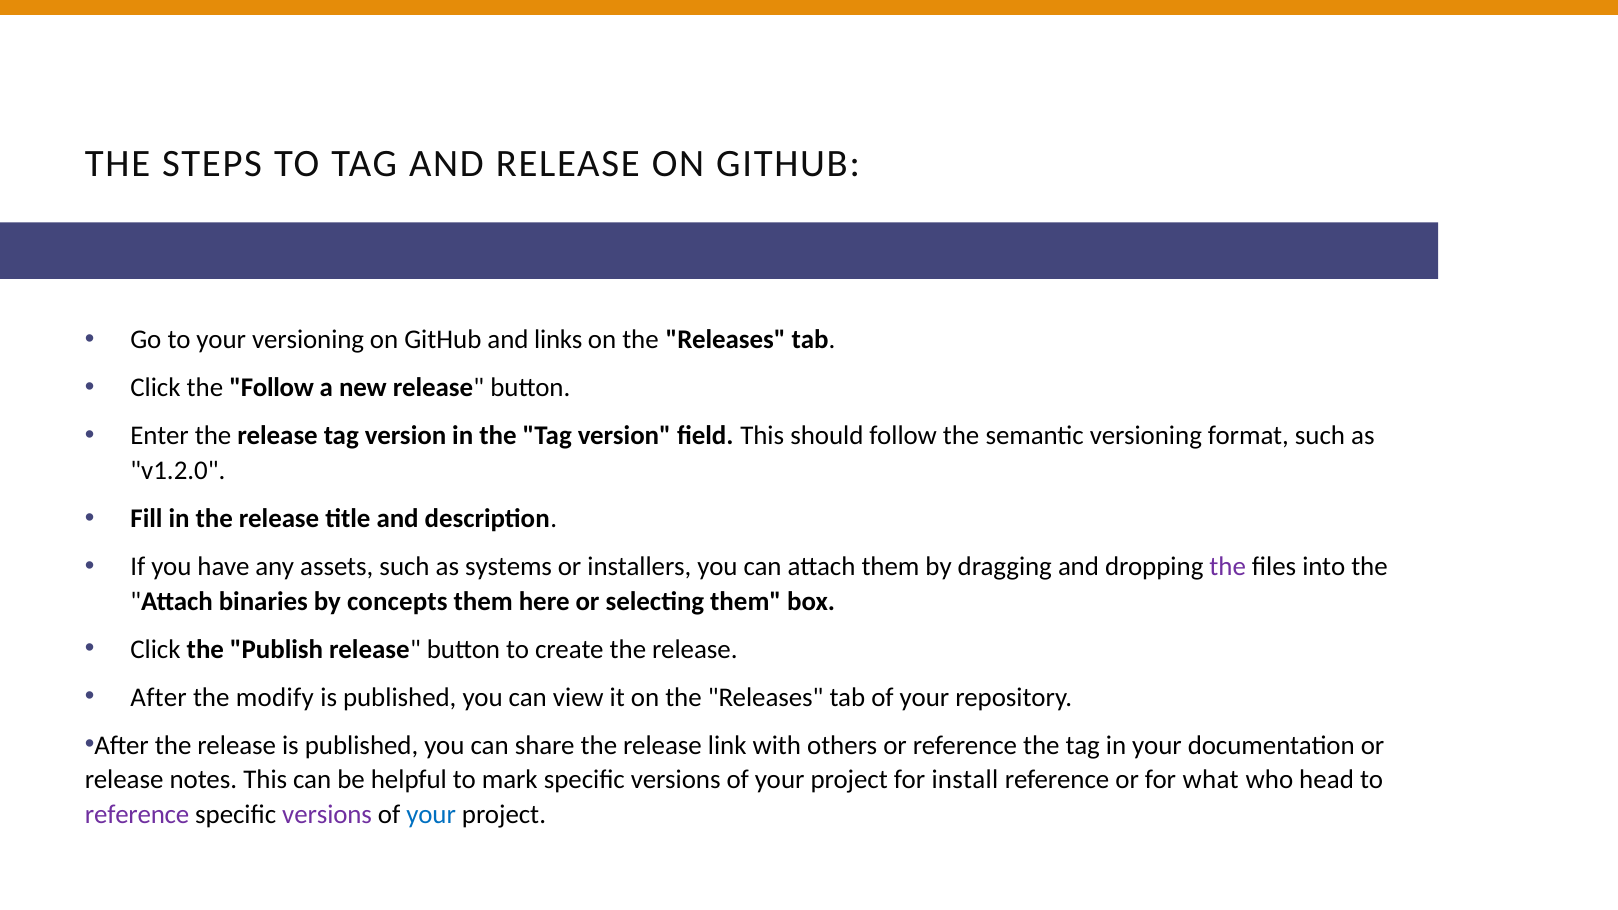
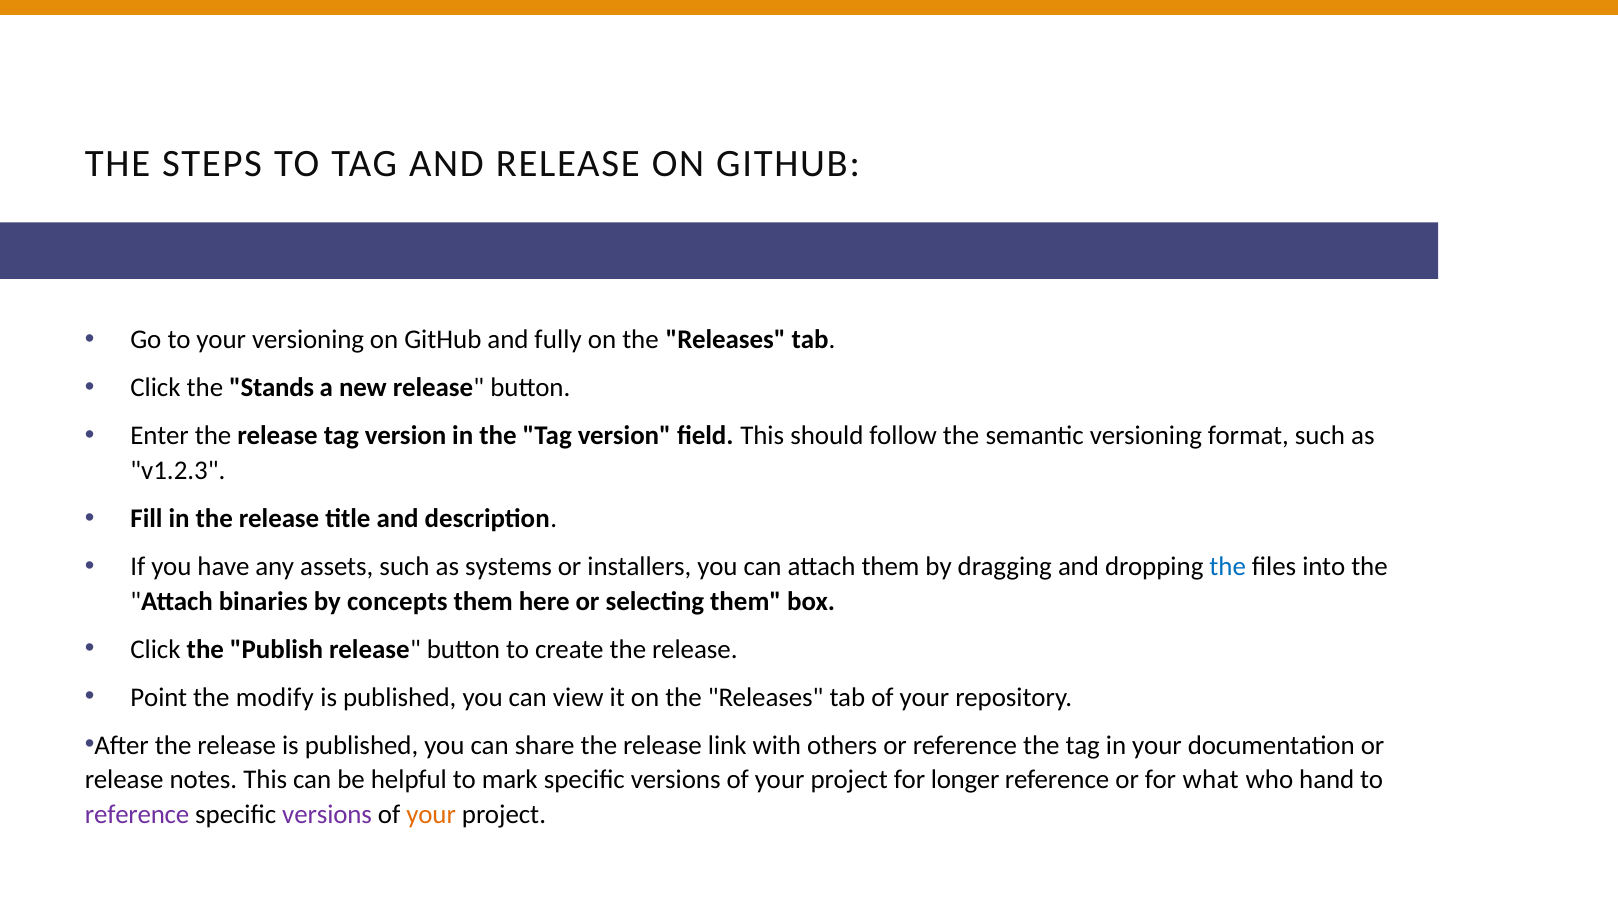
links: links -> fully (558, 340)
the Follow: Follow -> Stands (272, 388)
v1.2.0: v1.2.0 -> v1.2.3 (178, 471)
the colour: purple -> blue (1228, 567)
After: After -> Point (159, 697)
install: install -> longer (965, 780)
head: head -> hand (1327, 780)
your colour: blue -> orange (431, 815)
